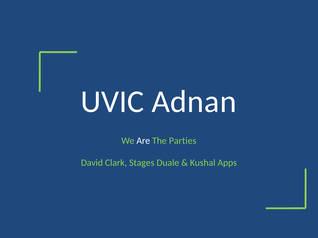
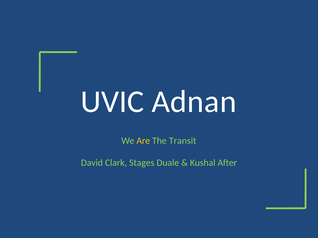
Are colour: white -> yellow (143, 141)
Parties: Parties -> Transit (183, 141)
Apps: Apps -> After (227, 163)
